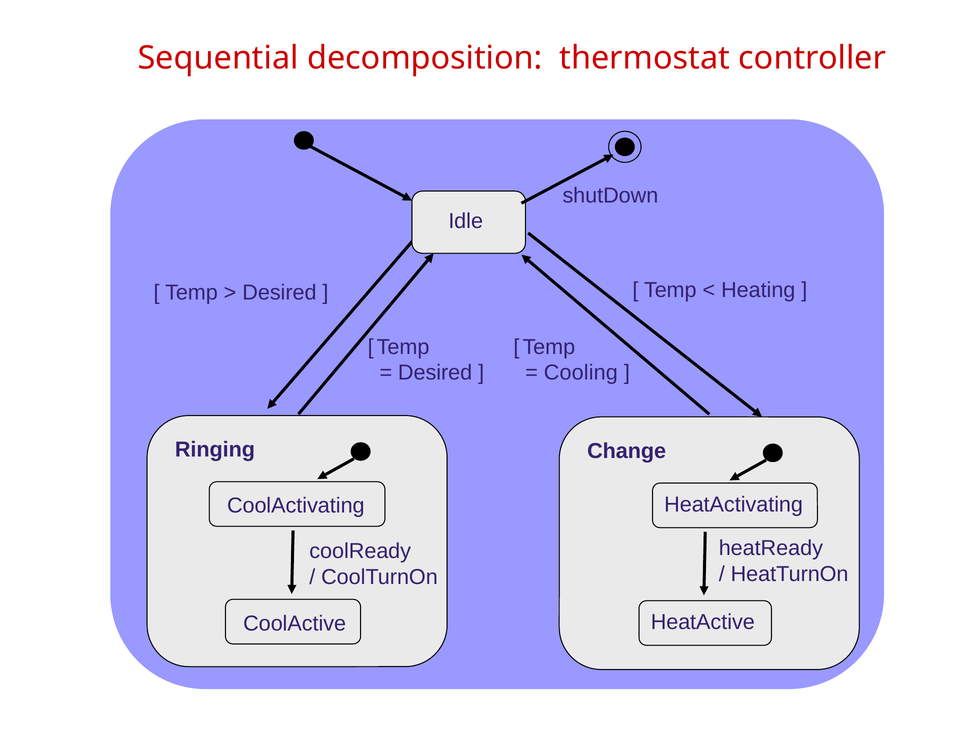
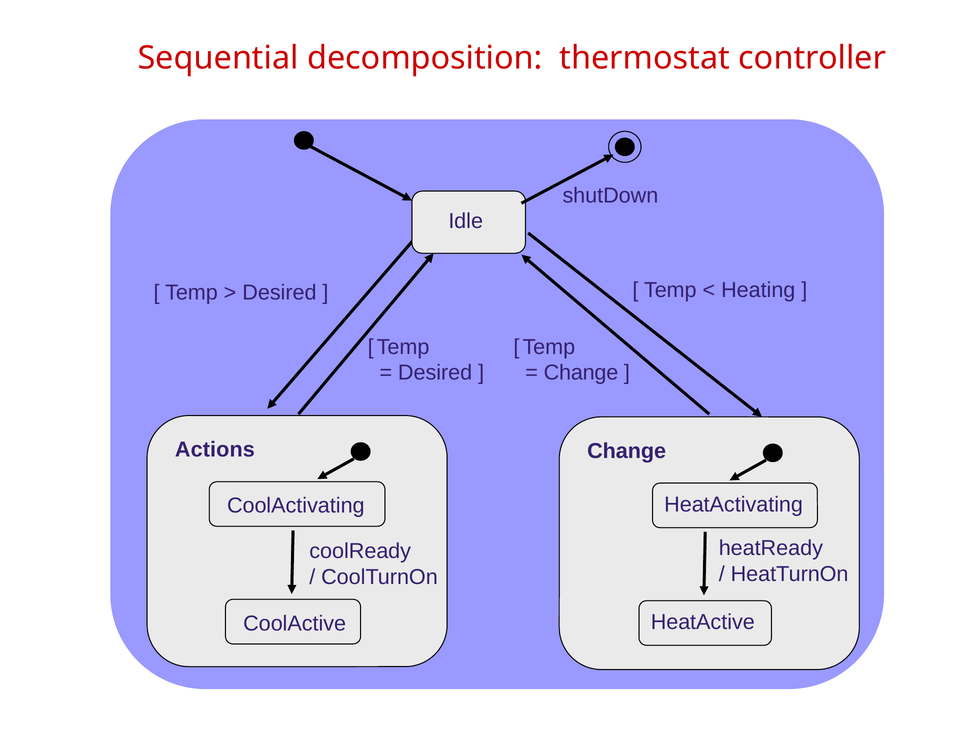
Cooling: Cooling -> Change (581, 373)
Ringing: Ringing -> Actions (215, 450)
